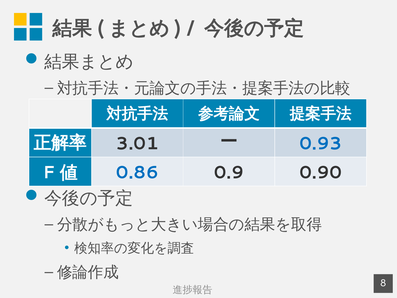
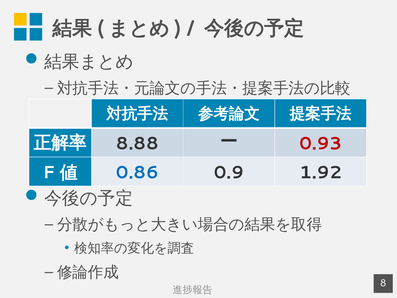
3.01: 3.01 -> 8.88 (137, 143)
0.93 colour: blue -> red (321, 143)
0.90: 0.90 -> 1.92 (321, 172)
